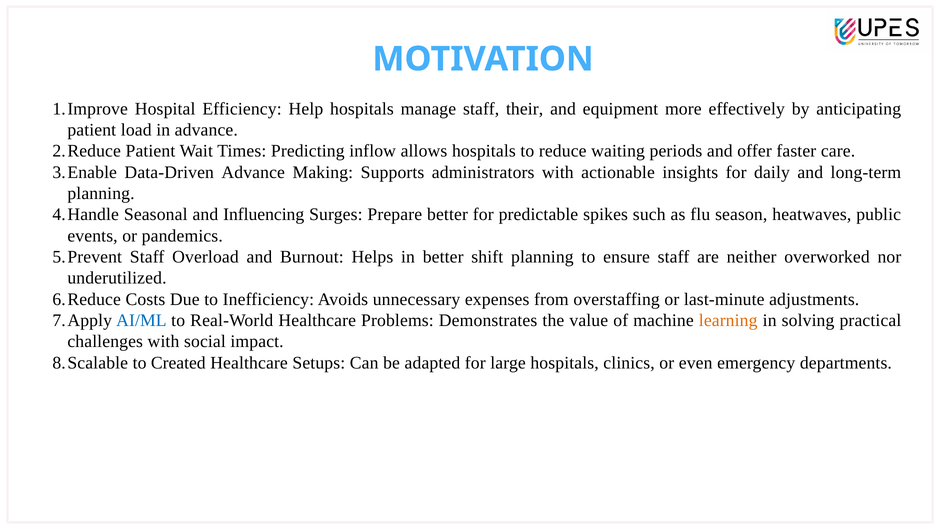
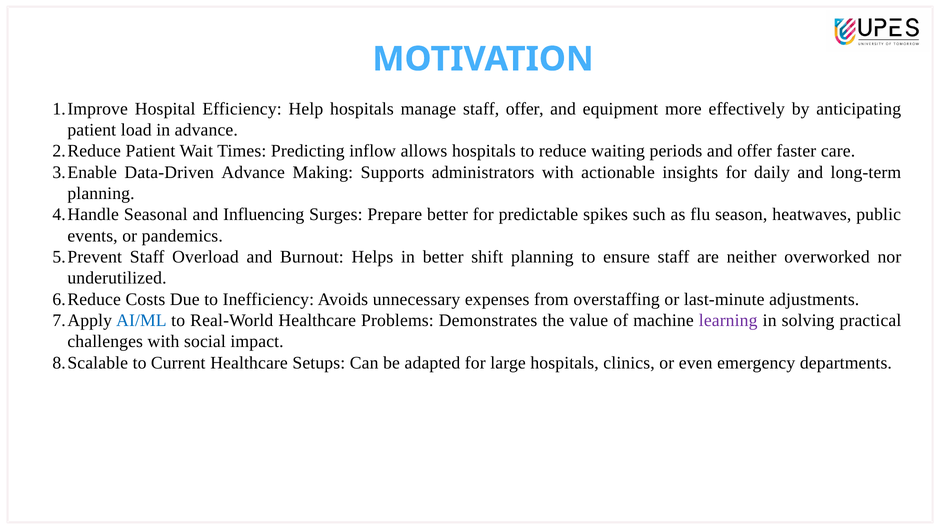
staff their: their -> offer (525, 109)
learning colour: orange -> purple (728, 320)
Created: Created -> Current (178, 363)
